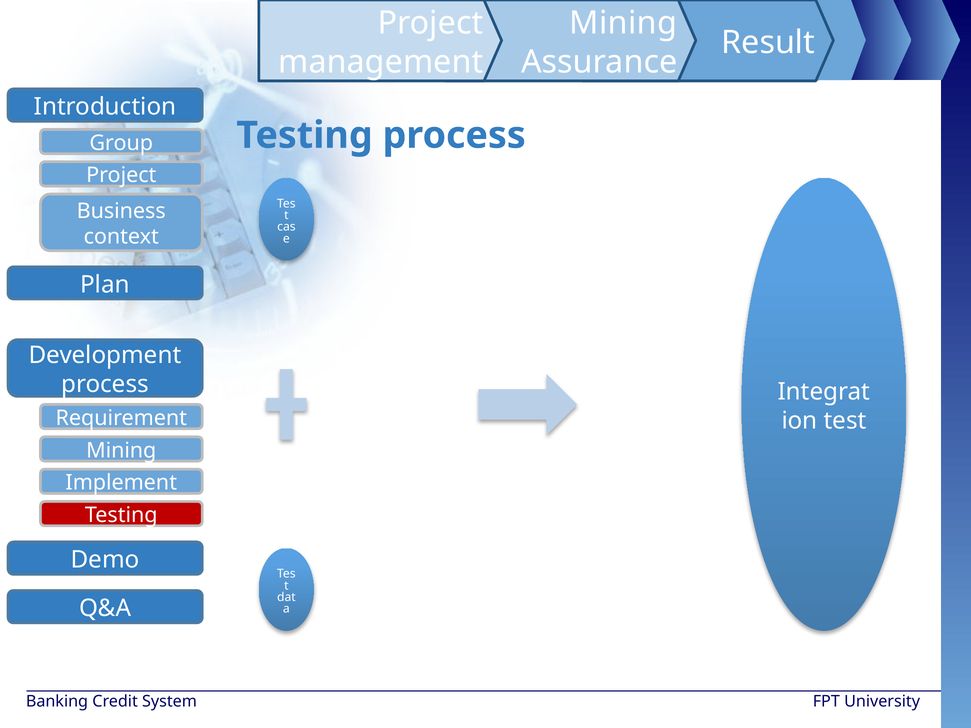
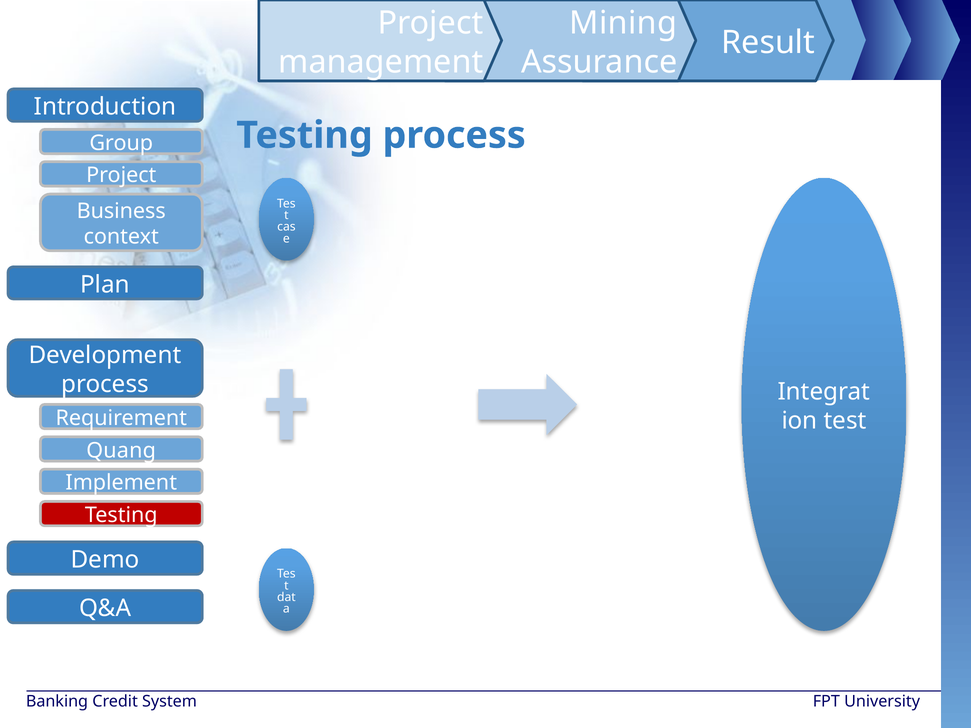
Mining: Mining -> Quang (121, 451)
